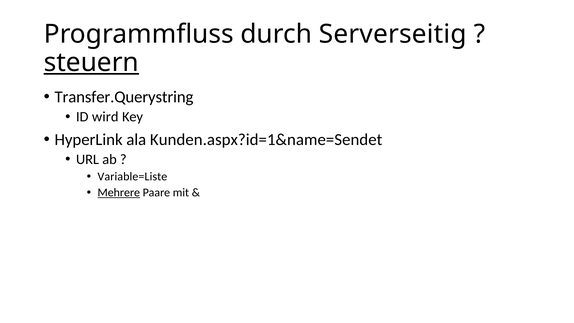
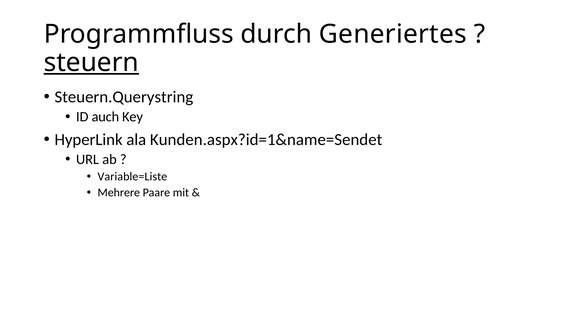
Serverseitig: Serverseitig -> Generiertes (393, 34)
Transfer.Querystring: Transfer.Querystring -> Steuern.Querystring (124, 97)
wird: wird -> auch (105, 117)
Mehrere underline: present -> none (119, 192)
